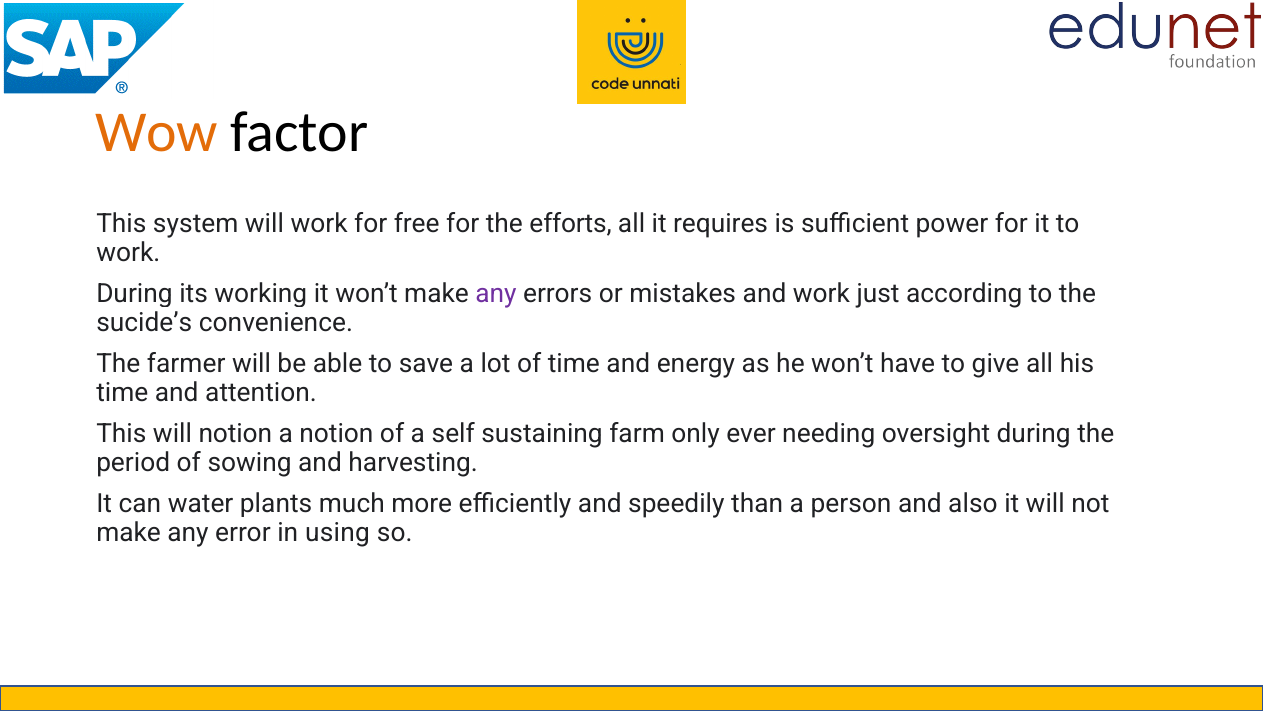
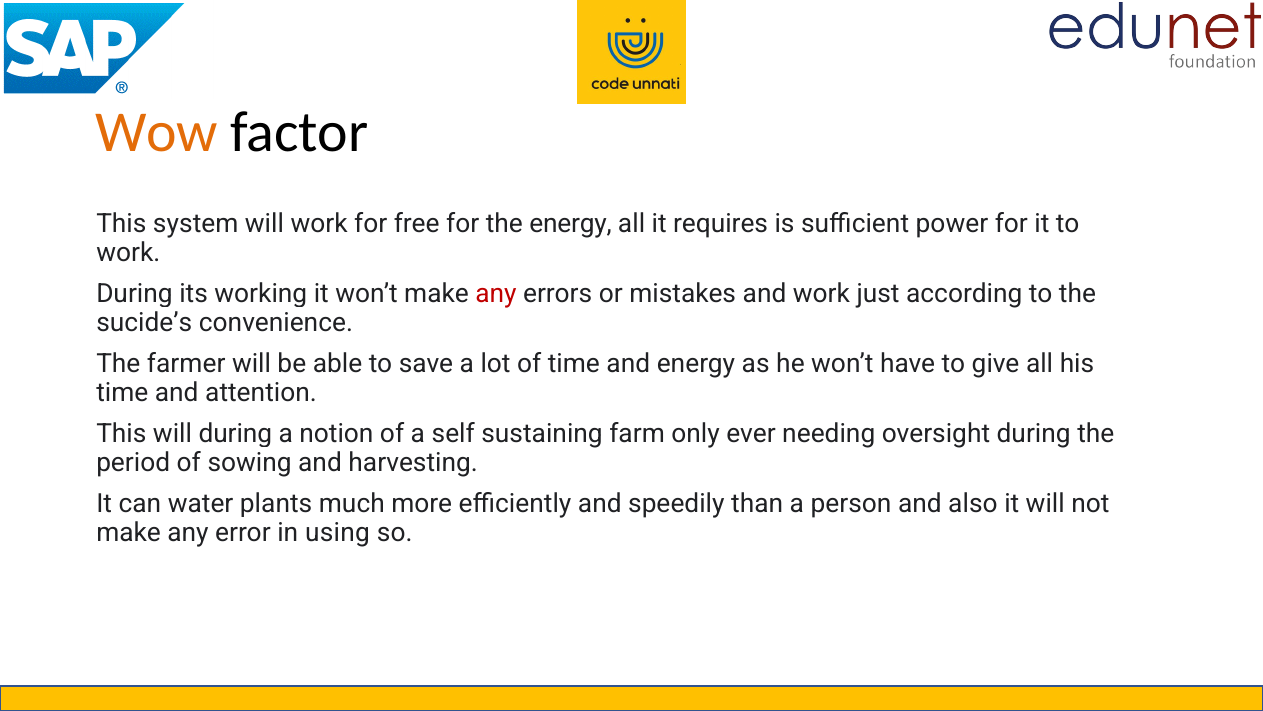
the efforts: efforts -> energy (571, 224)
any colour: purple -> red (496, 294)
will notion: notion -> during (235, 434)
